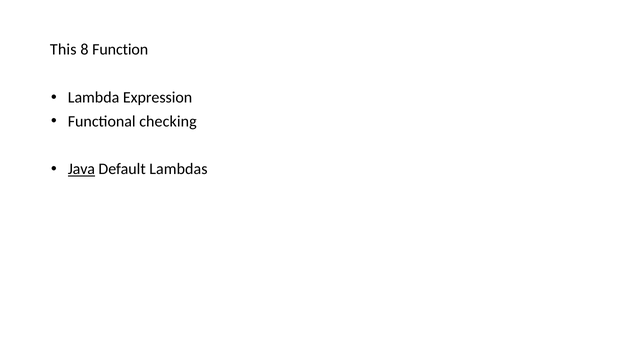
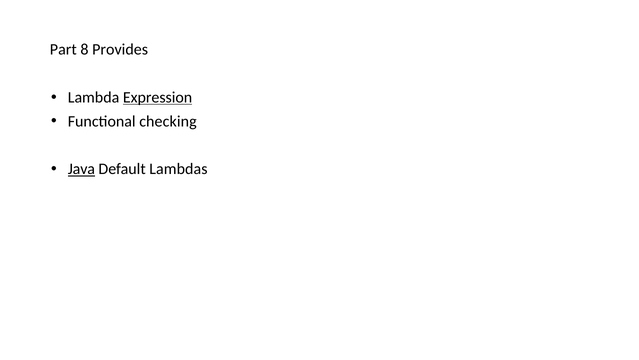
This: This -> Part (63, 49)
Function: Function -> Provides (120, 49)
Expression underline: none -> present (158, 97)
